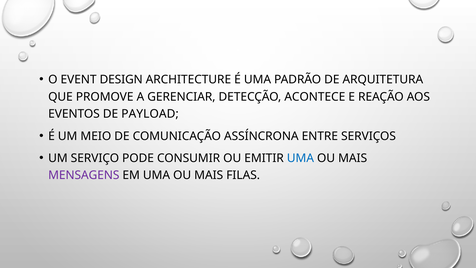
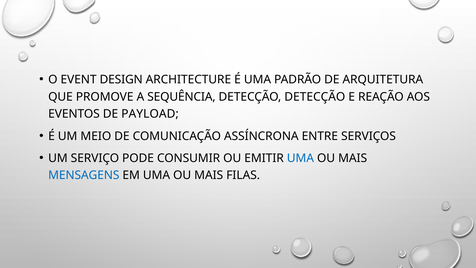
GERENCIAR: GERENCIAR -> SEQUÊNCIA (181, 97)
DETECÇÃO ACONTECE: ACONTECE -> DETECÇÃO (315, 97)
MENSAGENS colour: purple -> blue (84, 175)
